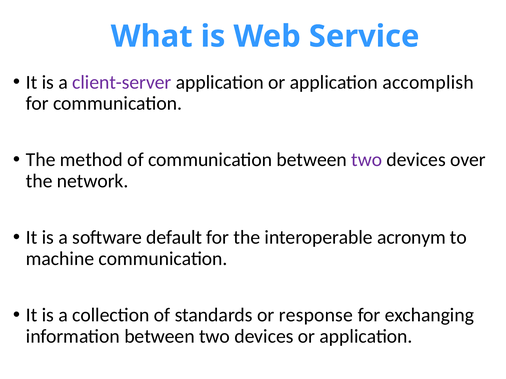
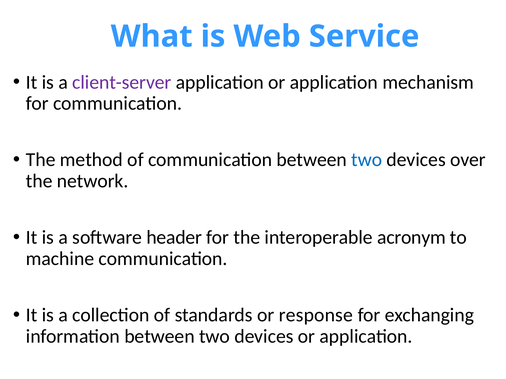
accomplish: accomplish -> mechanism (428, 82)
two colour: purple -> blue (367, 160)
default: default -> header (174, 238)
